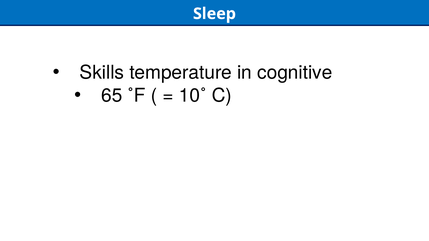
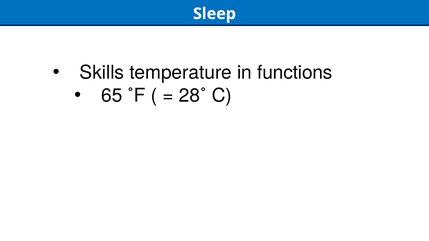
cognitive: cognitive -> functions (295, 73)
10˚: 10˚ -> 28˚ (193, 96)
